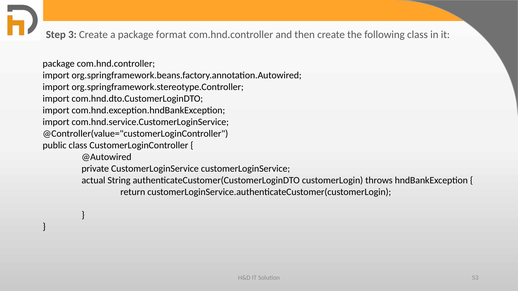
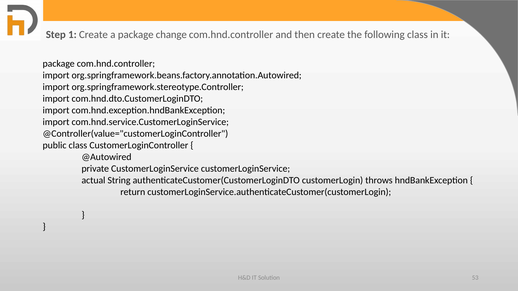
3: 3 -> 1 (72, 35)
format: format -> change (171, 35)
